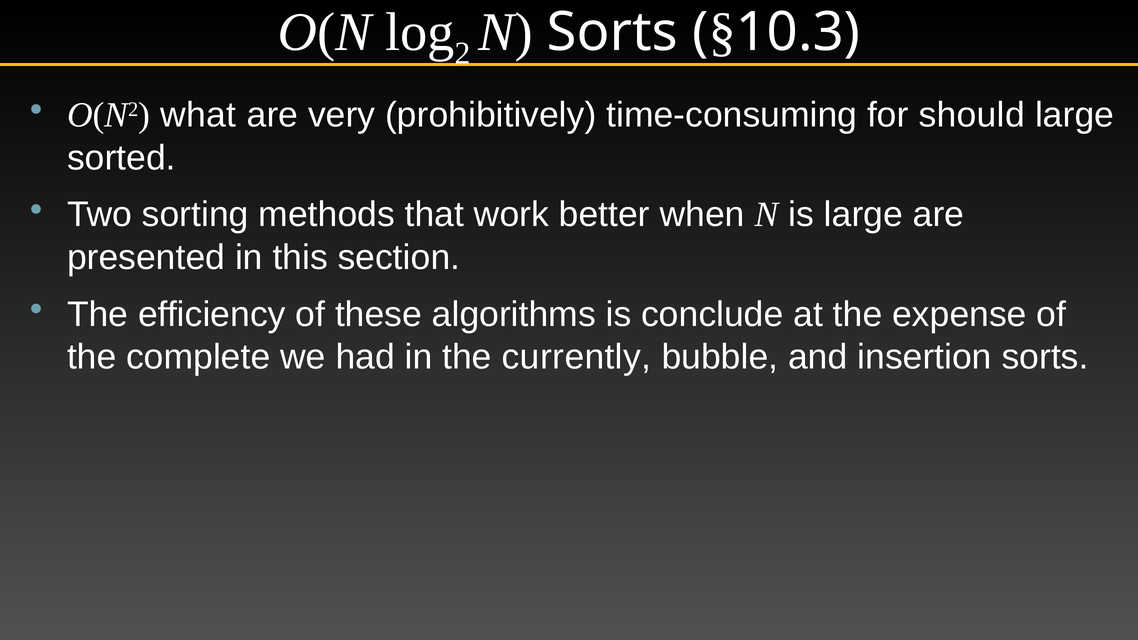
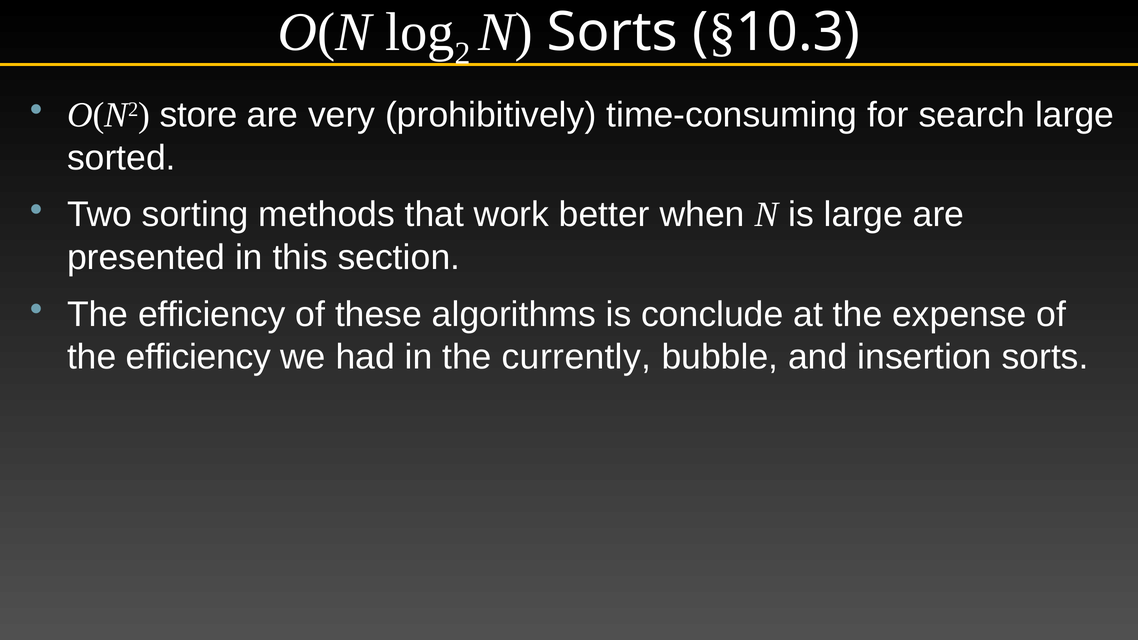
what: what -> store (199, 115)
should: should -> search (972, 115)
complete: complete -> efficiency (198, 357)
